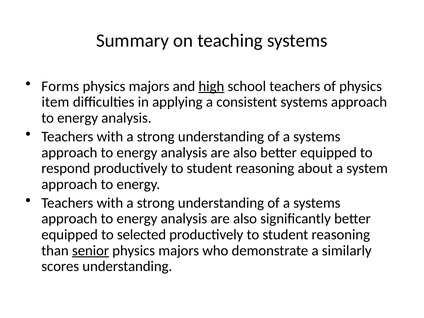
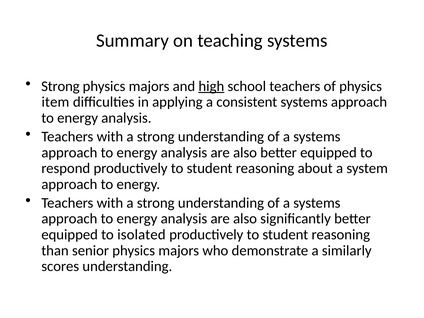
Forms: Forms -> Strong (60, 86)
selected: selected -> isolated (141, 235)
senior underline: present -> none (91, 251)
